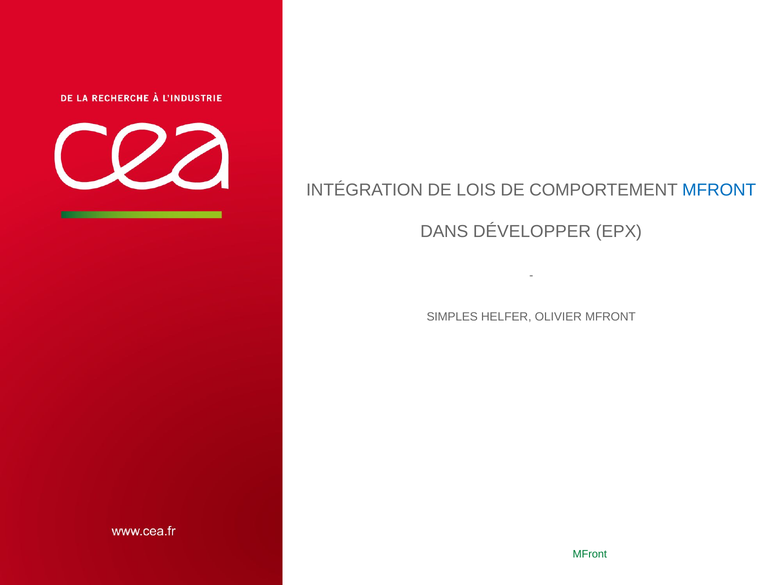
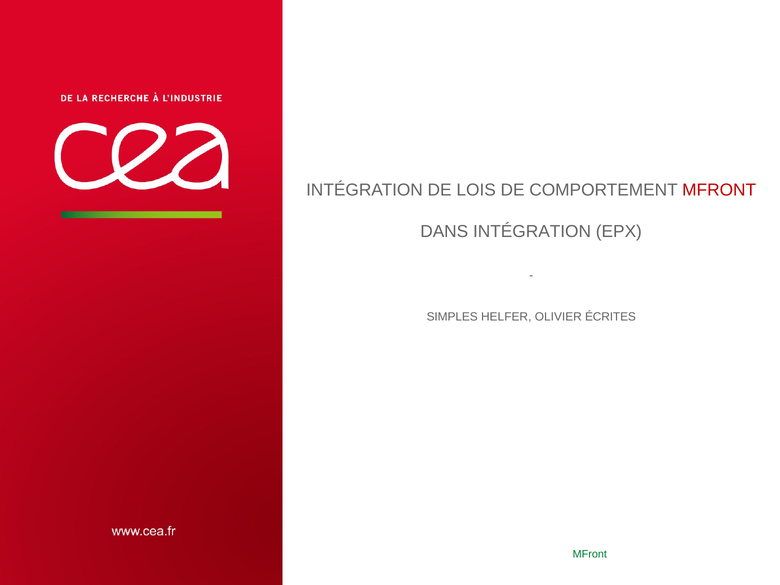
MFRONT colour: blue -> red (719, 190)
DANS DÉVELOPPER: DÉVELOPPER -> INTÉGRATION (532, 231)
OLIVIER MFRONT: MFRONT -> ÉCRITES (610, 317)
